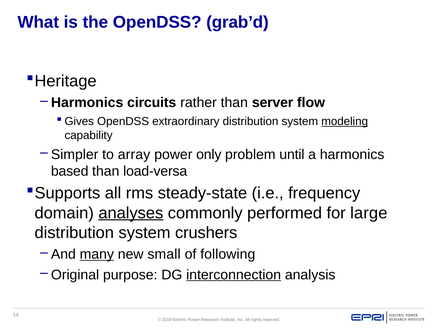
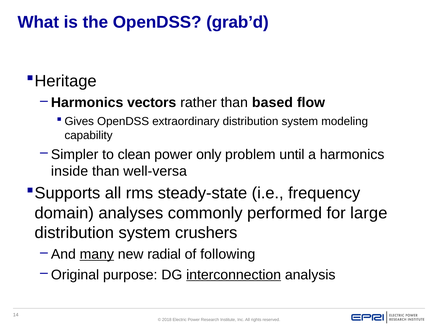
circuits: circuits -> vectors (152, 103)
server: server -> based (272, 103)
modeling underline: present -> none (345, 122)
array: array -> clean (134, 155)
based: based -> inside (70, 171)
load-versa: load-versa -> well-versa (155, 171)
analyses underline: present -> none (131, 213)
small: small -> radial (164, 255)
